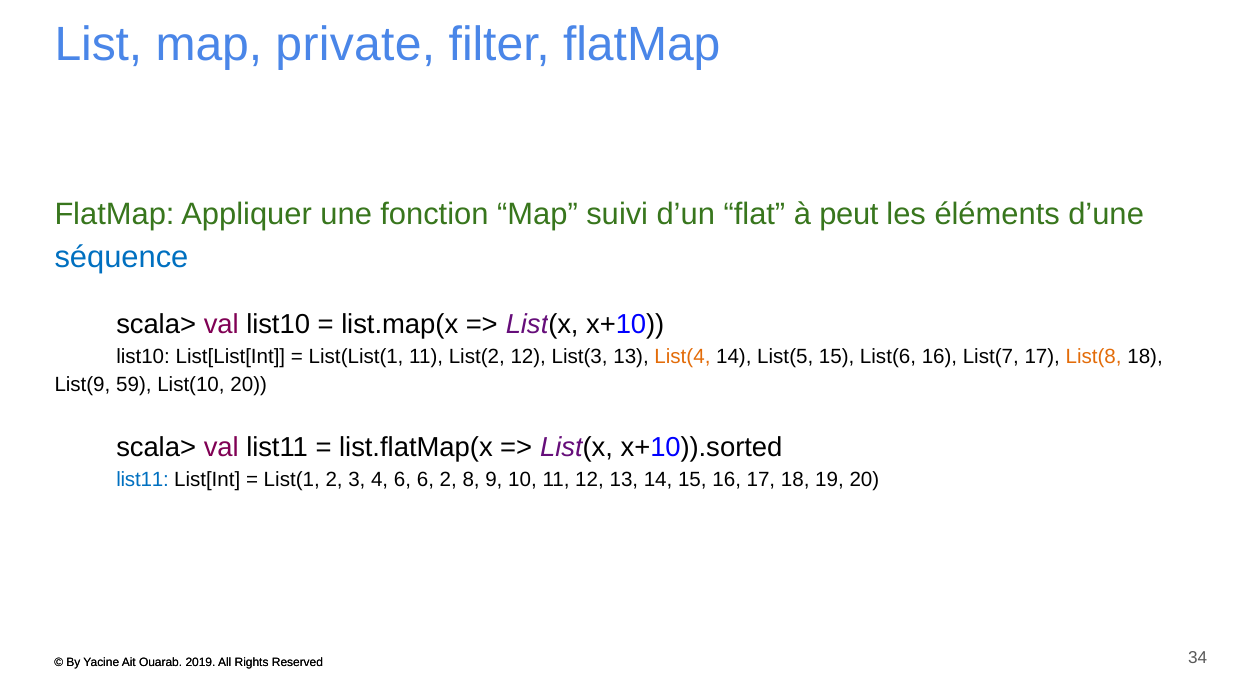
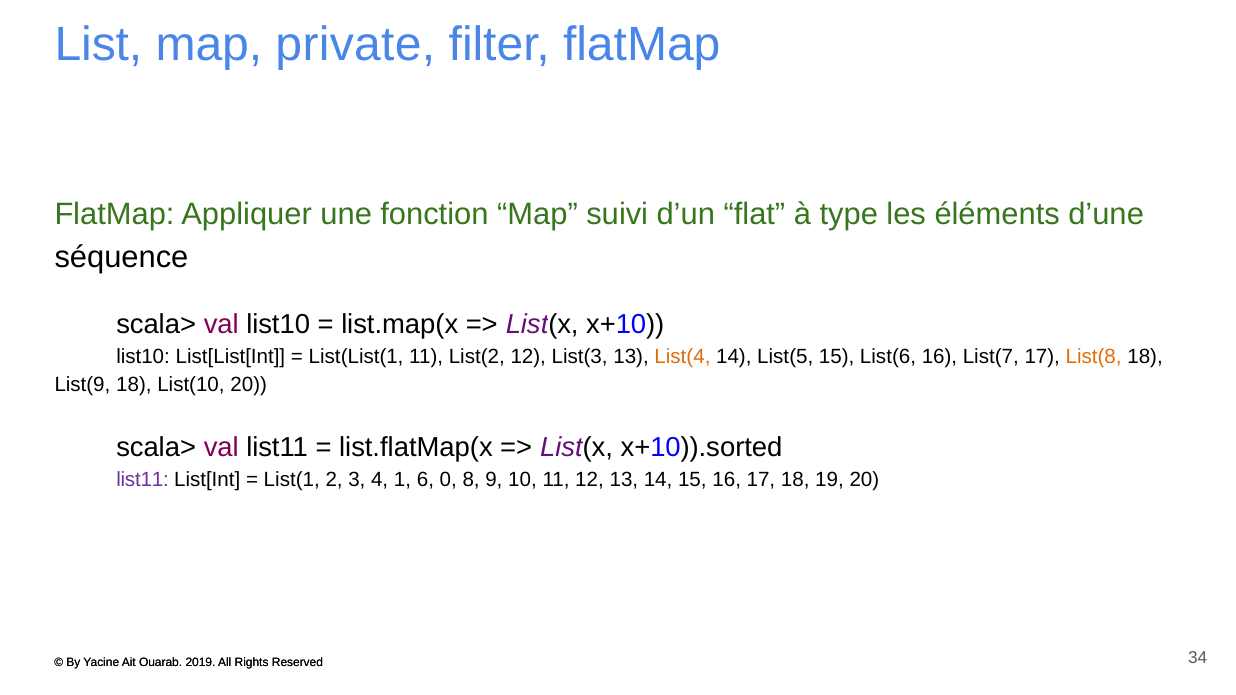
peut: peut -> type (849, 215)
séquence colour: blue -> black (121, 257)
List(9 59: 59 -> 18 (134, 385)
list11 colour: blue -> purple (143, 480)
4 6: 6 -> 1 (403, 480)
6 2: 2 -> 0 (448, 480)
